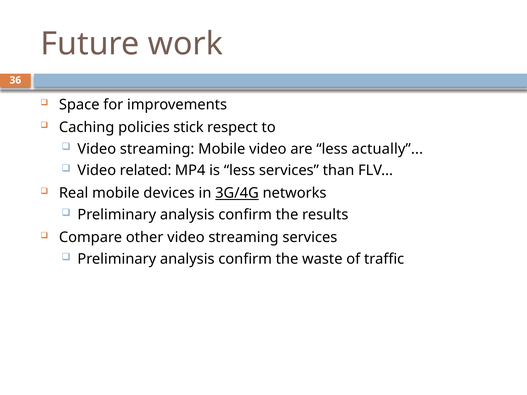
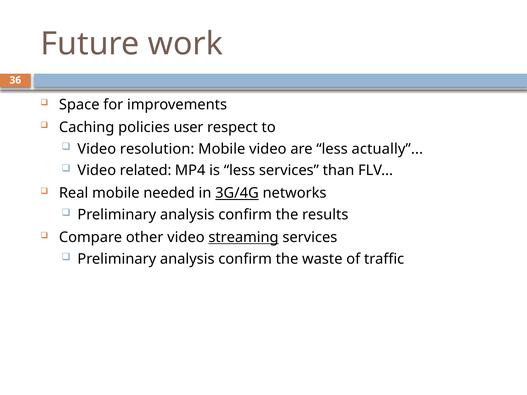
stick: stick -> user (188, 127)
streaming: streaming -> resolution (157, 149)
devices: devices -> needed (169, 193)
streaming underline: none -> present (243, 238)
